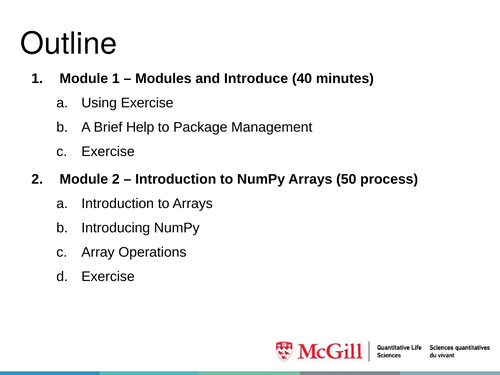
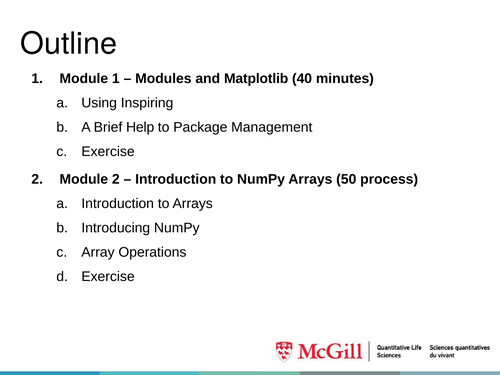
Introduce: Introduce -> Matplotlib (256, 79)
Using Exercise: Exercise -> Inspiring (147, 103)
